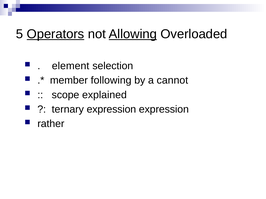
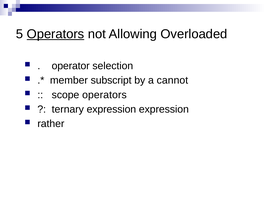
Allowing underline: present -> none (133, 34)
element: element -> operator (71, 66)
following: following -> subscript (111, 81)
scope explained: explained -> operators (104, 95)
